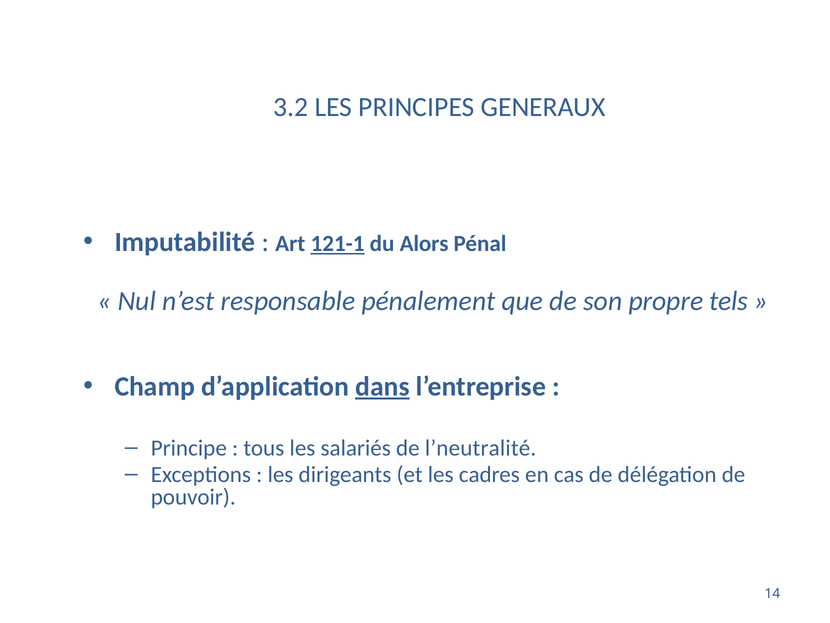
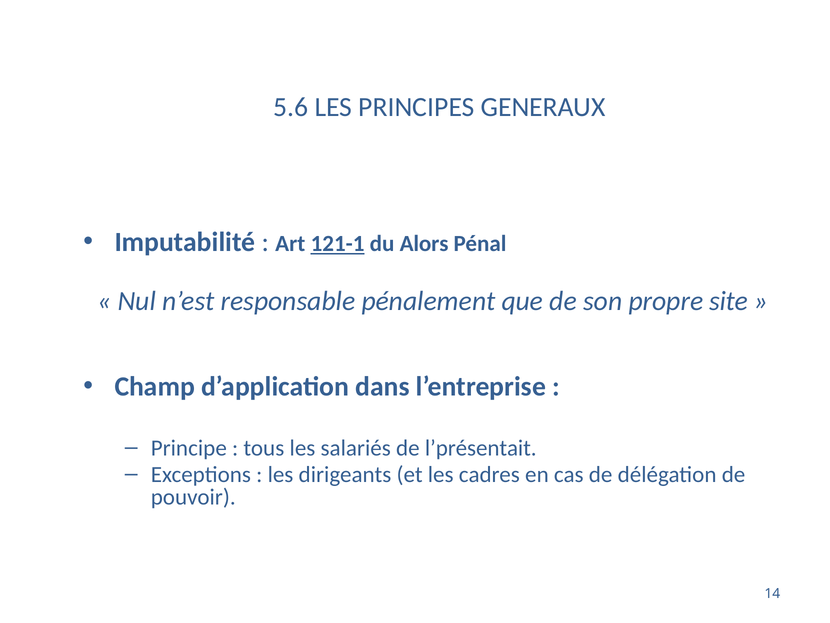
3.2: 3.2 -> 5.6 (291, 107)
tels: tels -> site (729, 301)
dans underline: present -> none (382, 386)
l’neutralité: l’neutralité -> l’présentait (481, 448)
